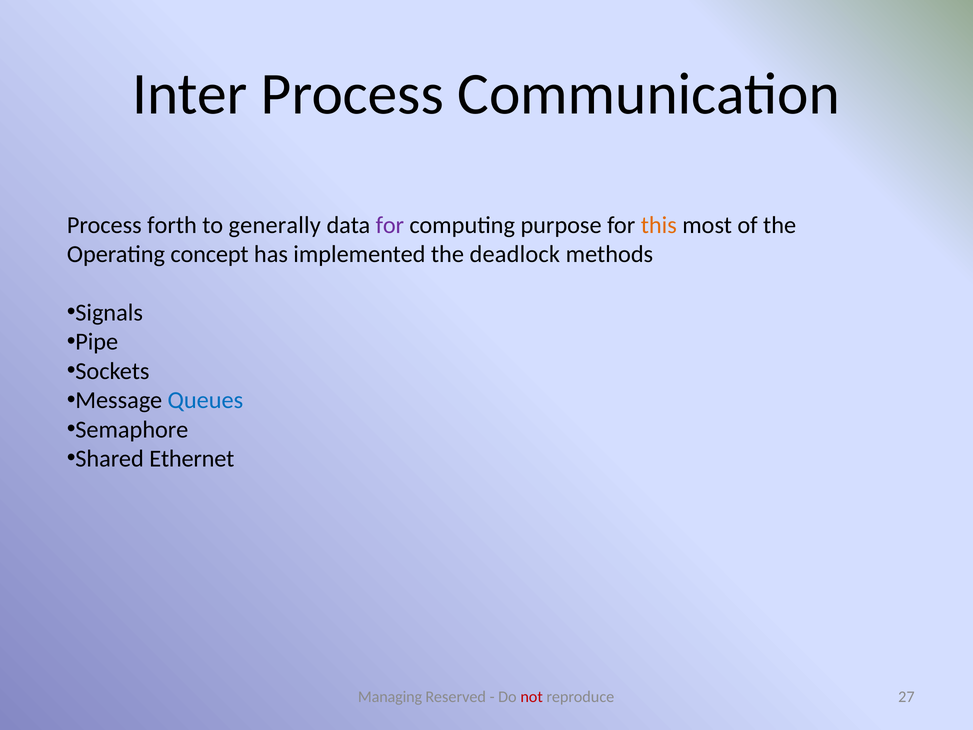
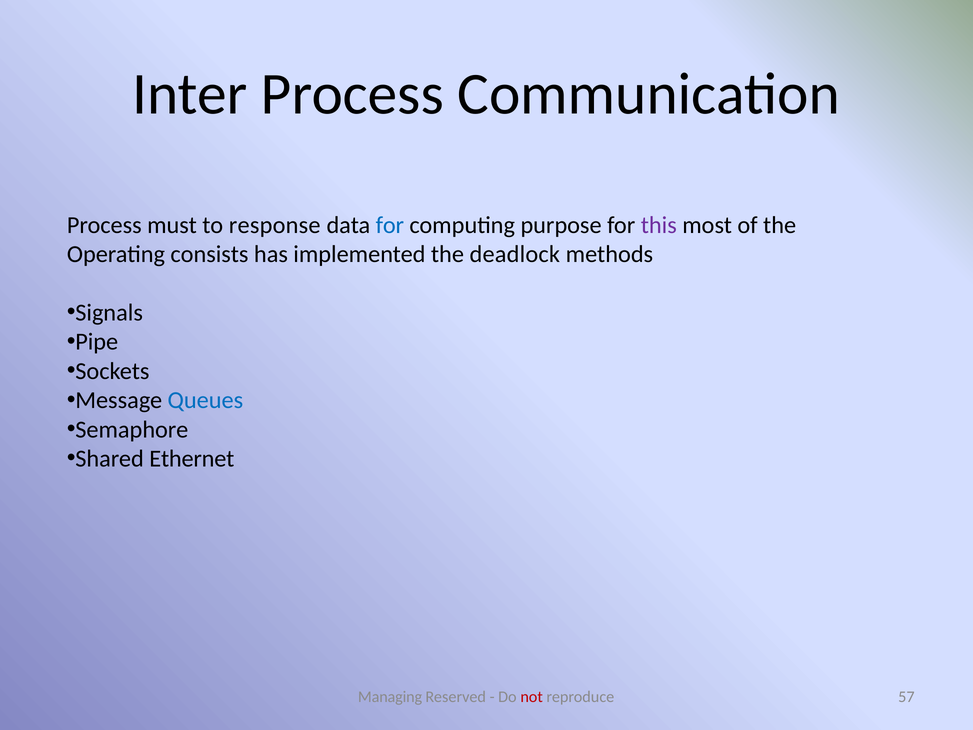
forth: forth -> must (172, 225)
generally: generally -> response (275, 225)
for colour: purple -> blue (390, 225)
this colour: orange -> purple (659, 225)
concept: concept -> consists (209, 254)
27: 27 -> 57 (906, 697)
